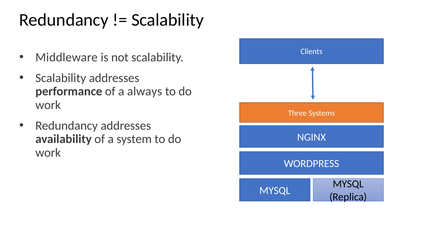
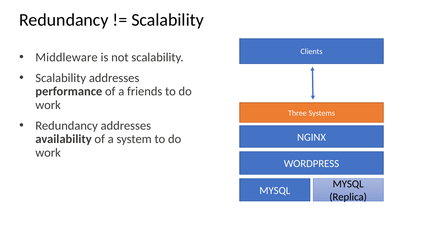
always: always -> friends (145, 92)
